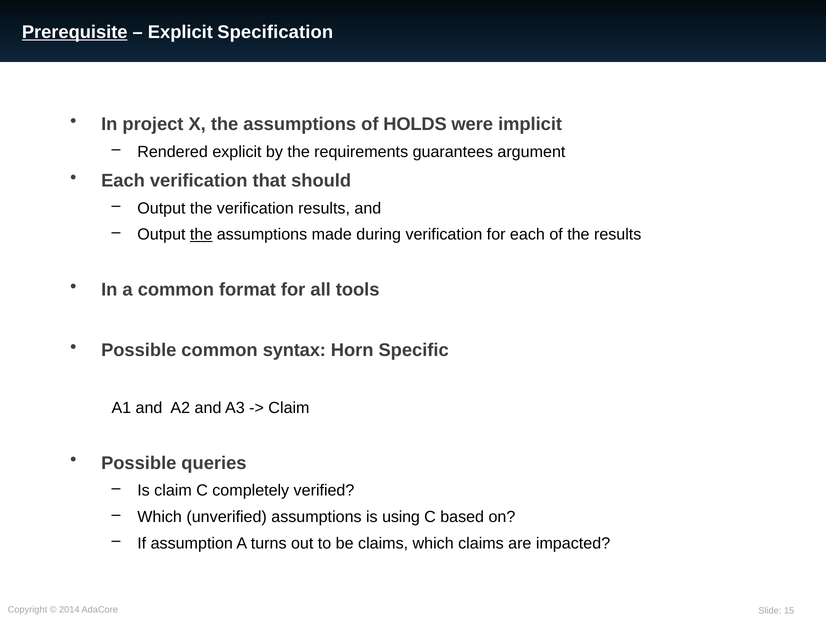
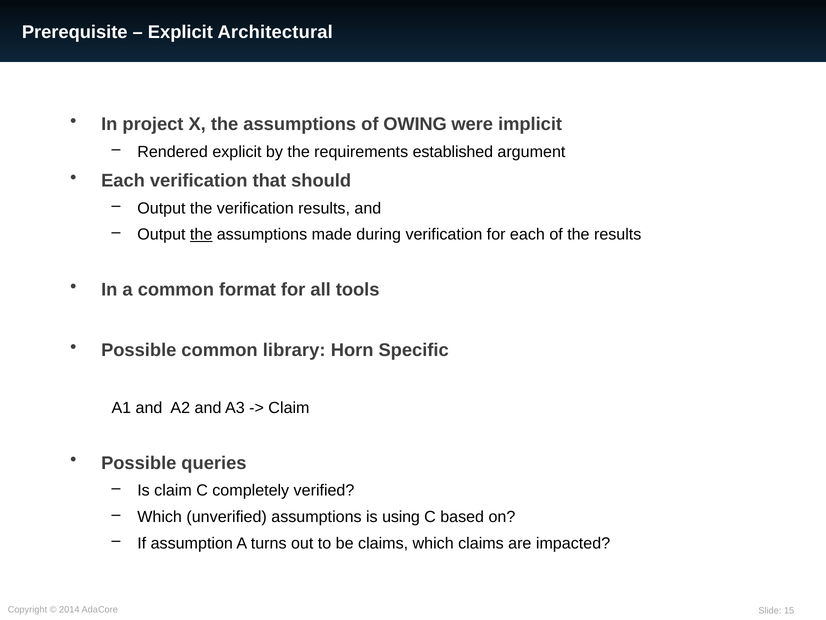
Prerequisite underline: present -> none (75, 32)
Specification: Specification -> Architectural (275, 32)
HOLDS: HOLDS -> OWING (415, 124)
guarantees: guarantees -> established (453, 152)
syntax: syntax -> library (294, 350)
